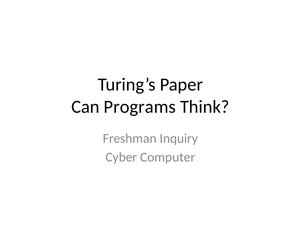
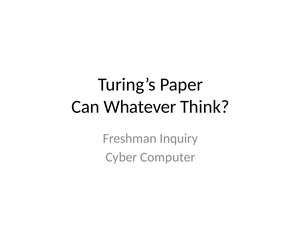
Programs: Programs -> Whatever (140, 107)
